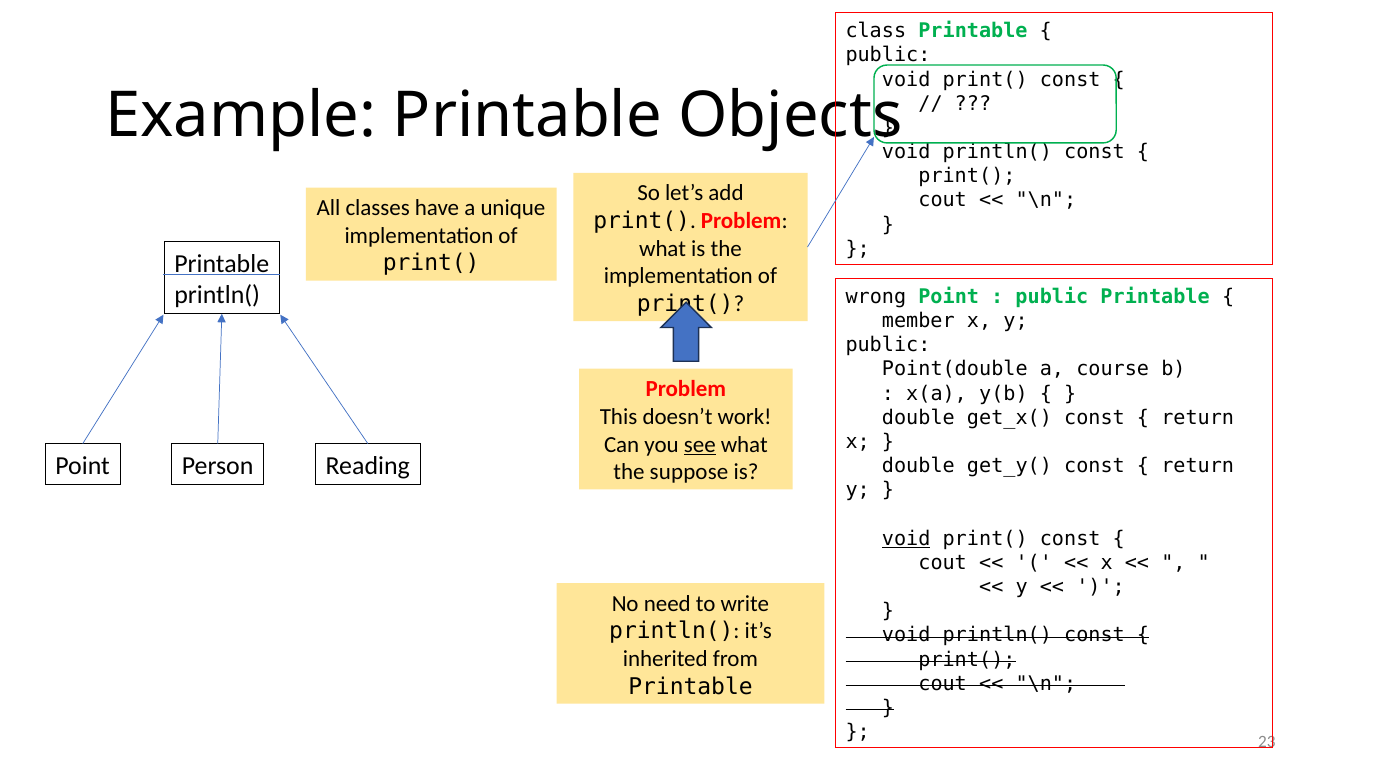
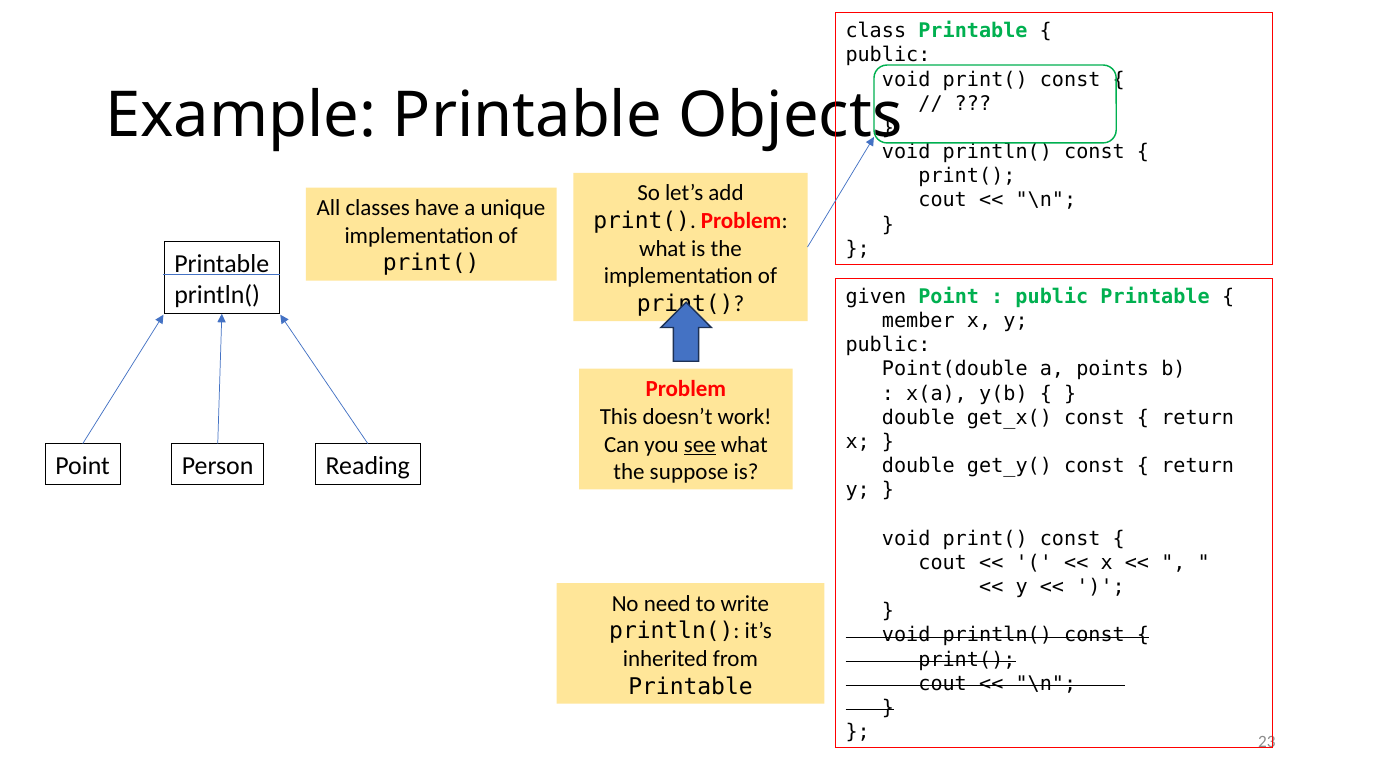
wrong: wrong -> given (876, 297)
course: course -> points (1113, 369)
void underline: present -> none (906, 538)
